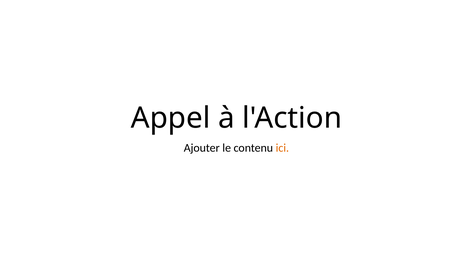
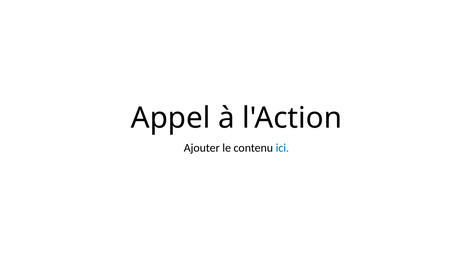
ici colour: orange -> blue (282, 148)
